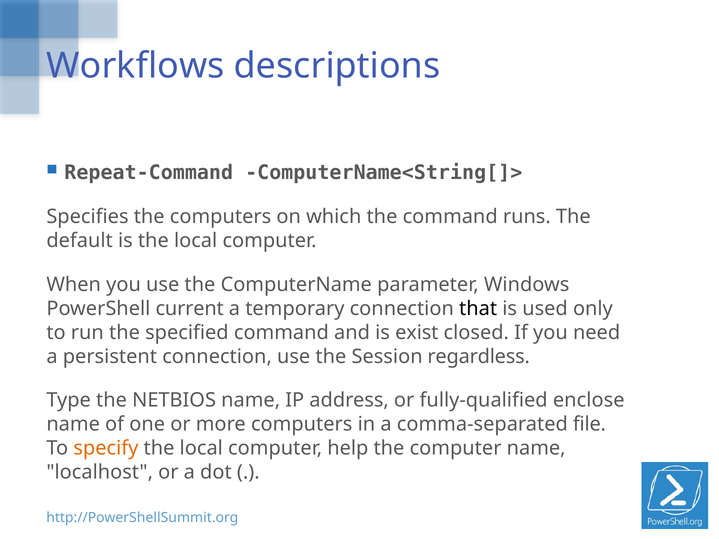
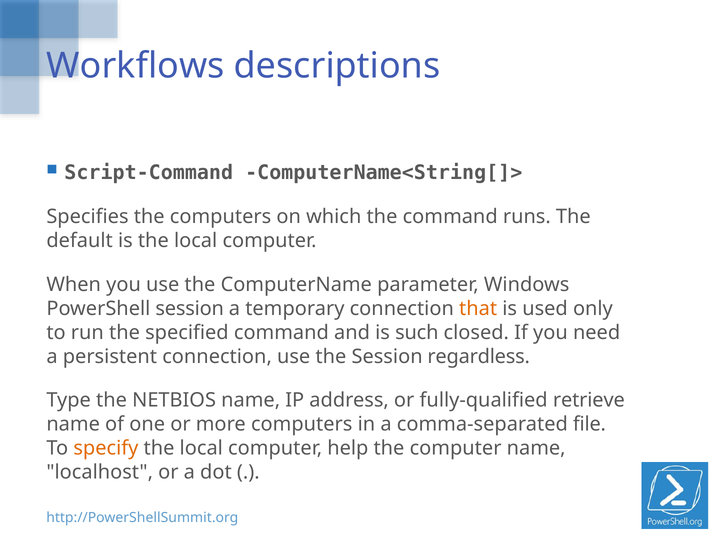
Repeat-Command: Repeat-Command -> Script-Command (149, 173)
PowerShell current: current -> session (190, 309)
that colour: black -> orange (478, 309)
exist: exist -> such (417, 333)
enclose: enclose -> retrieve (589, 401)
